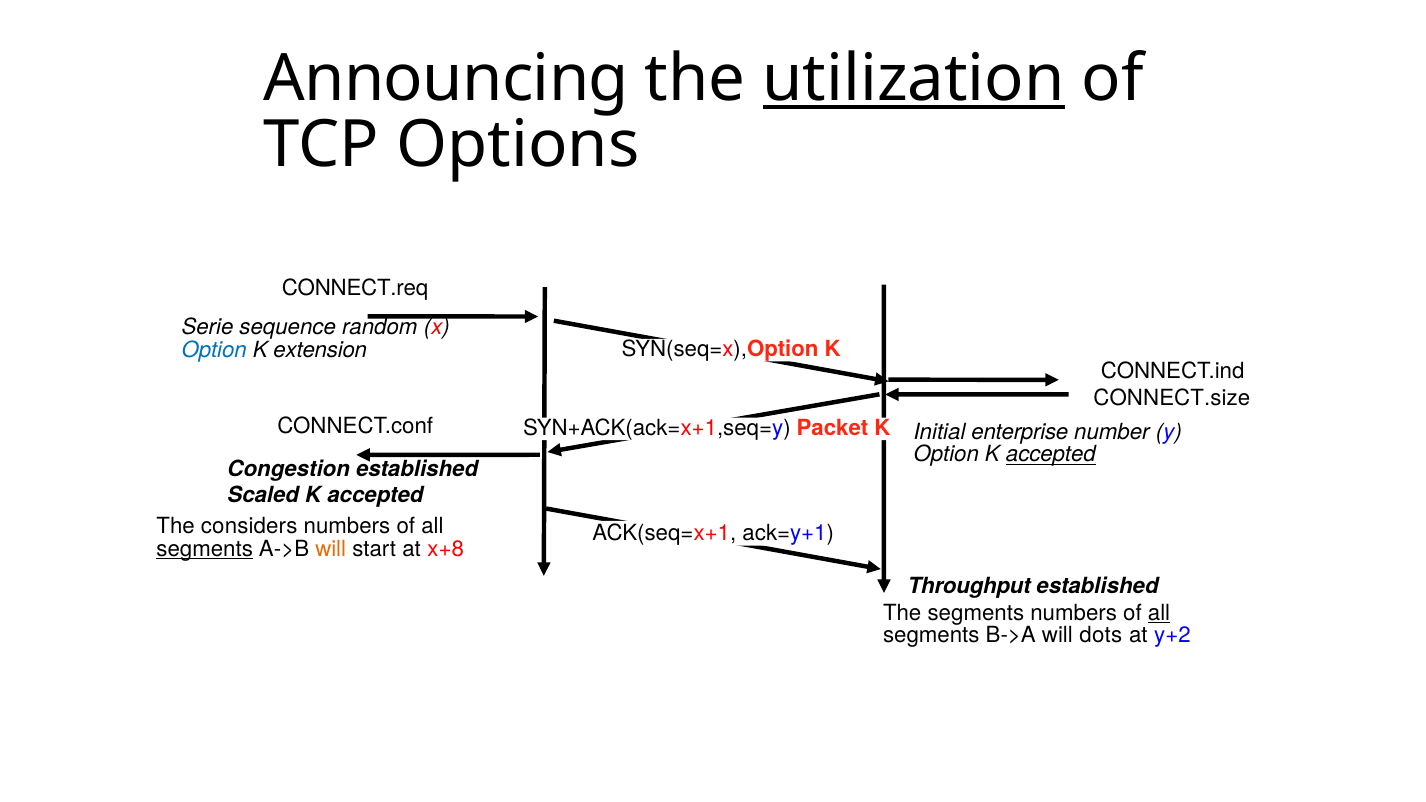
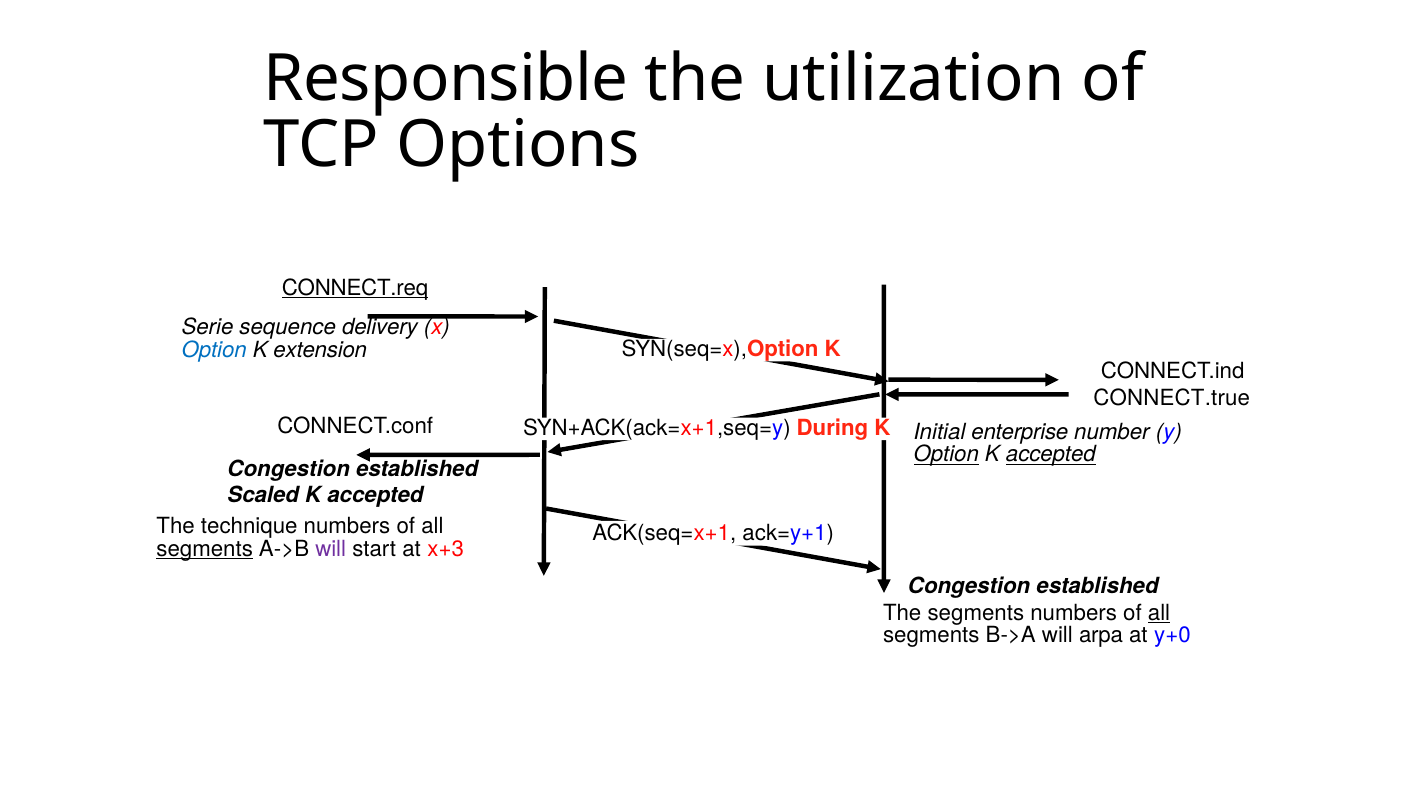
Announcing: Announcing -> Responsible (446, 79)
utilization underline: present -> none (914, 79)
CONNECT.req underline: none -> present (355, 288)
random: random -> delivery (380, 327)
CONNECT.size: CONNECT.size -> CONNECT.true (1172, 399)
Packet: Packet -> During (832, 428)
Option underline: none -> present (946, 455)
considers: considers -> technique (249, 527)
will colour: orange -> purple (331, 549)
x+8: x+8 -> x+3 (446, 549)
Throughput: Throughput -> Congestion (969, 587)
dots: dots -> arpa (1101, 635)
y+2: y+2 -> y+0 (1172, 635)
